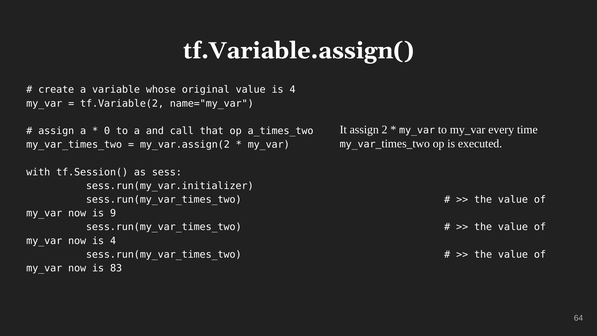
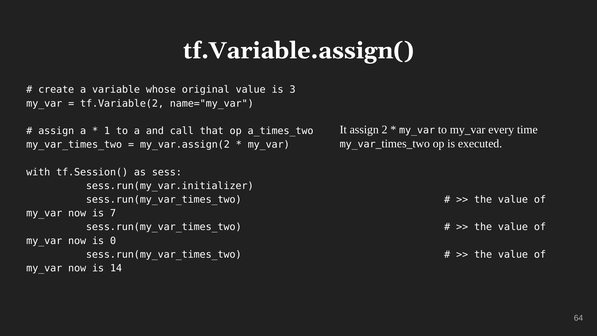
value is 4: 4 -> 3 (293, 90)
0: 0 -> 1 (107, 131)
9: 9 -> 7 (113, 213)
now is 4: 4 -> 0 (113, 241)
83: 83 -> 14 (116, 268)
